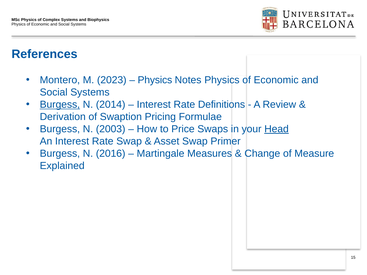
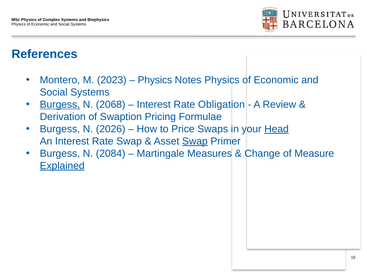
2014: 2014 -> 2068 (111, 105)
Definitions: Definitions -> Obligation (221, 105)
2003: 2003 -> 2026 (111, 129)
Swap underline: none -> present (195, 141)
2016: 2016 -> 2084 (111, 154)
Explained underline: none -> present (62, 166)
